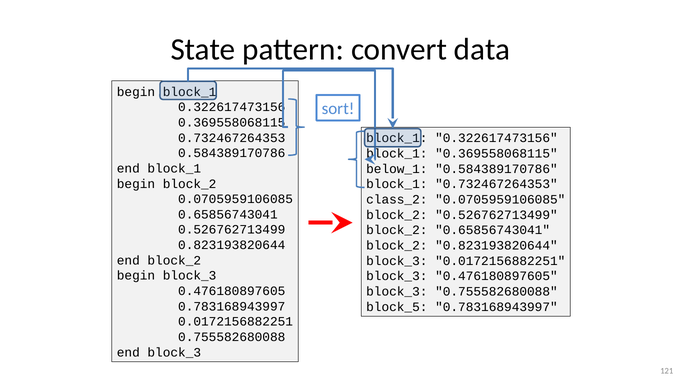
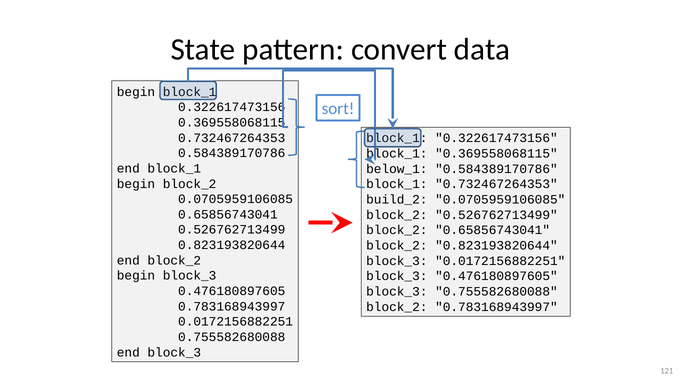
class_2: class_2 -> build_2 (397, 200)
block_5: block_5 -> block_2 (397, 307)
